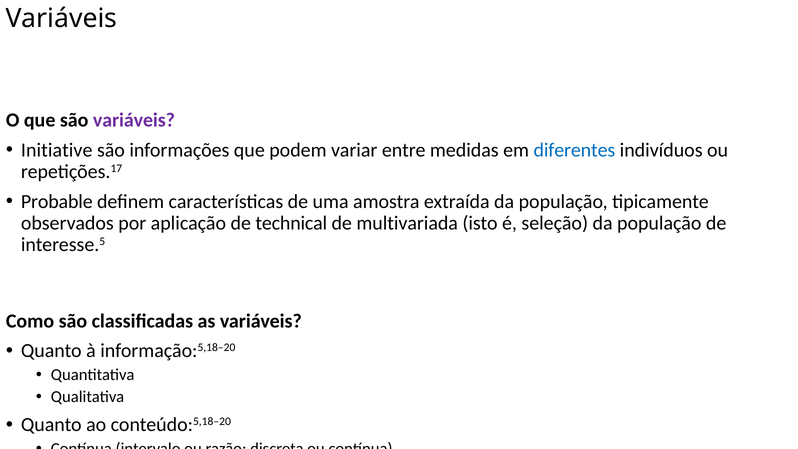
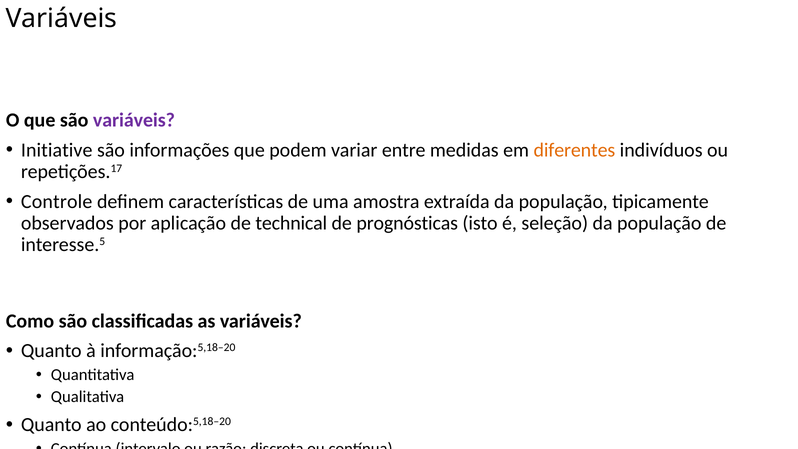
diferentes colour: blue -> orange (574, 150)
Probable: Probable -> Controle (57, 201)
multivariada: multivariada -> prognósticas (407, 223)
